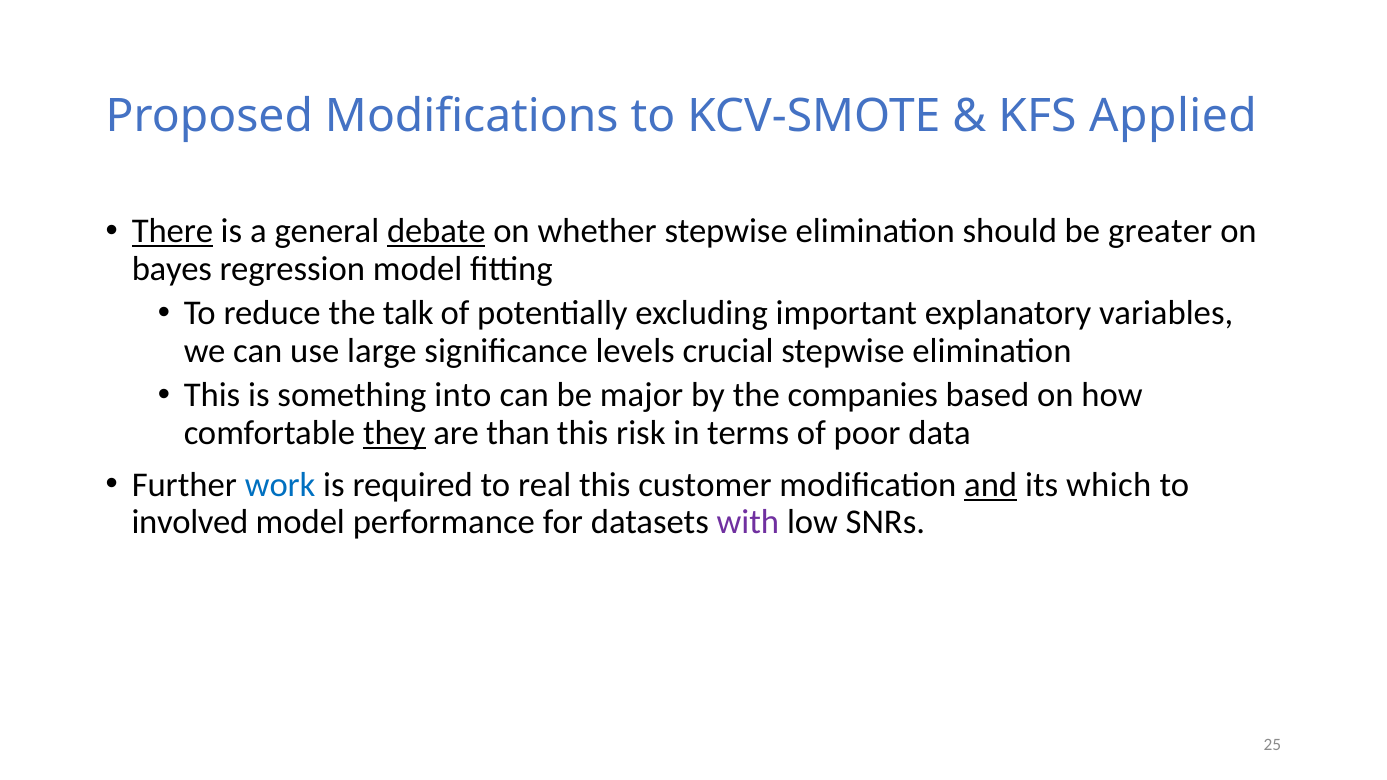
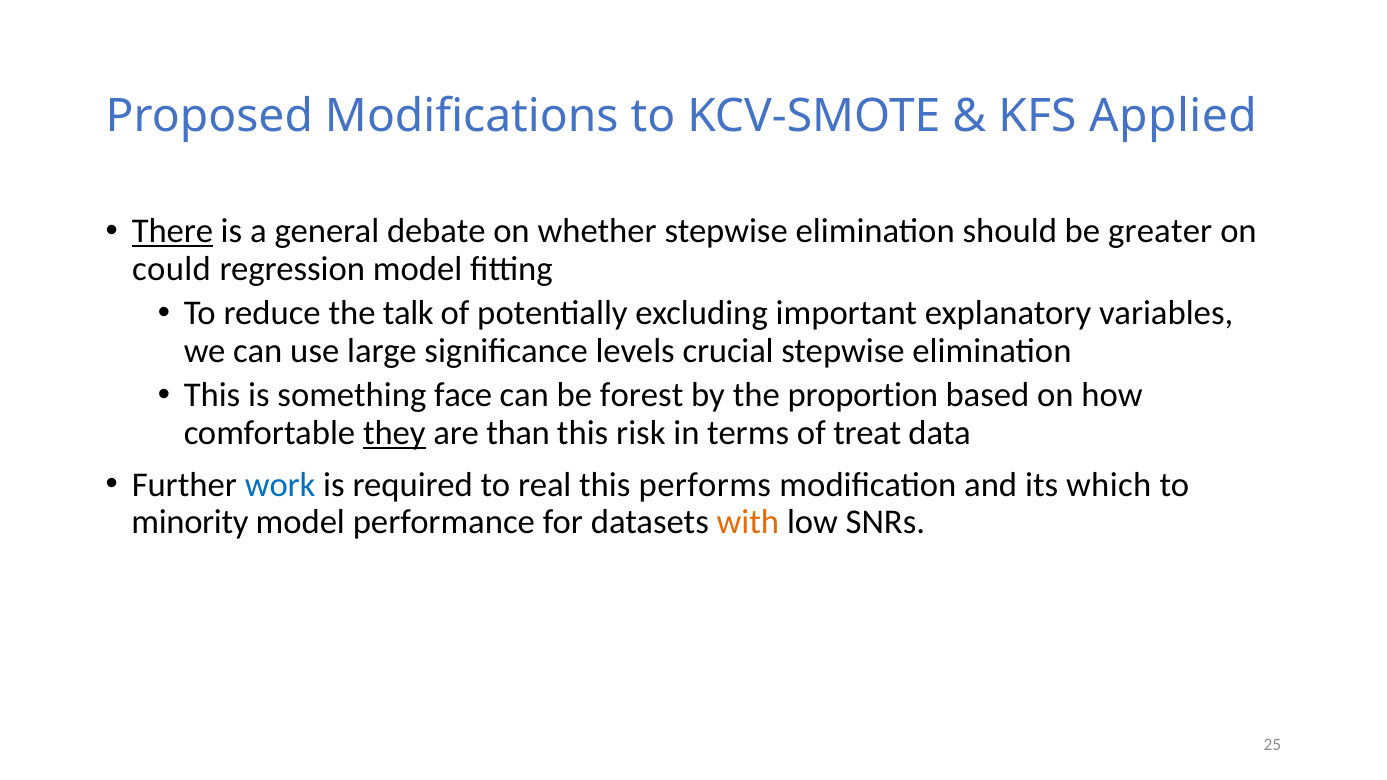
debate underline: present -> none (436, 231)
bayes: bayes -> could (172, 269)
into: into -> face (463, 396)
major: major -> forest (642, 396)
companies: companies -> proportion (863, 396)
poor: poor -> treat (867, 433)
customer: customer -> performs (705, 485)
and underline: present -> none (991, 485)
involved: involved -> minority (190, 522)
with colour: purple -> orange (748, 522)
